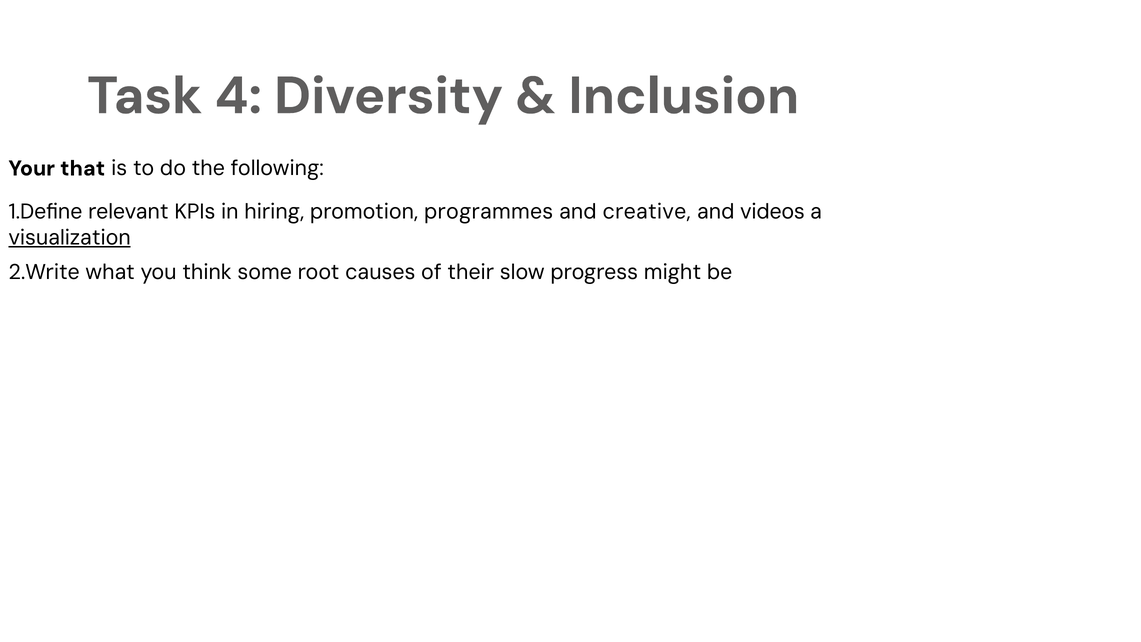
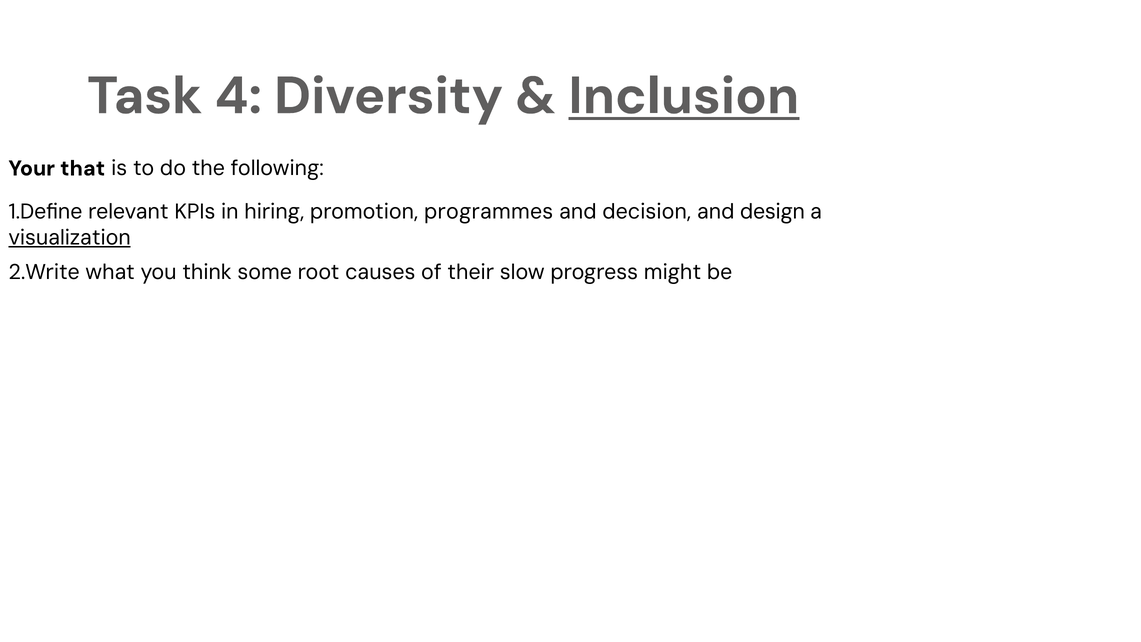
Inclusion underline: none -> present (684, 96)
creative: creative -> decision (647, 212)
videos: videos -> design (772, 212)
